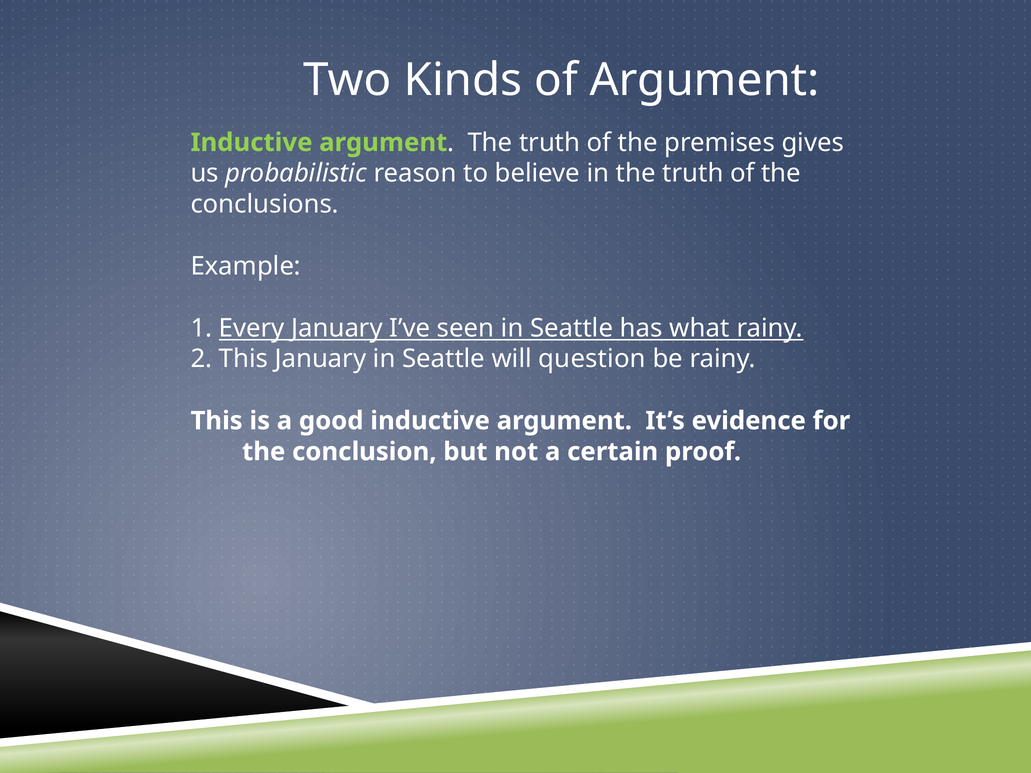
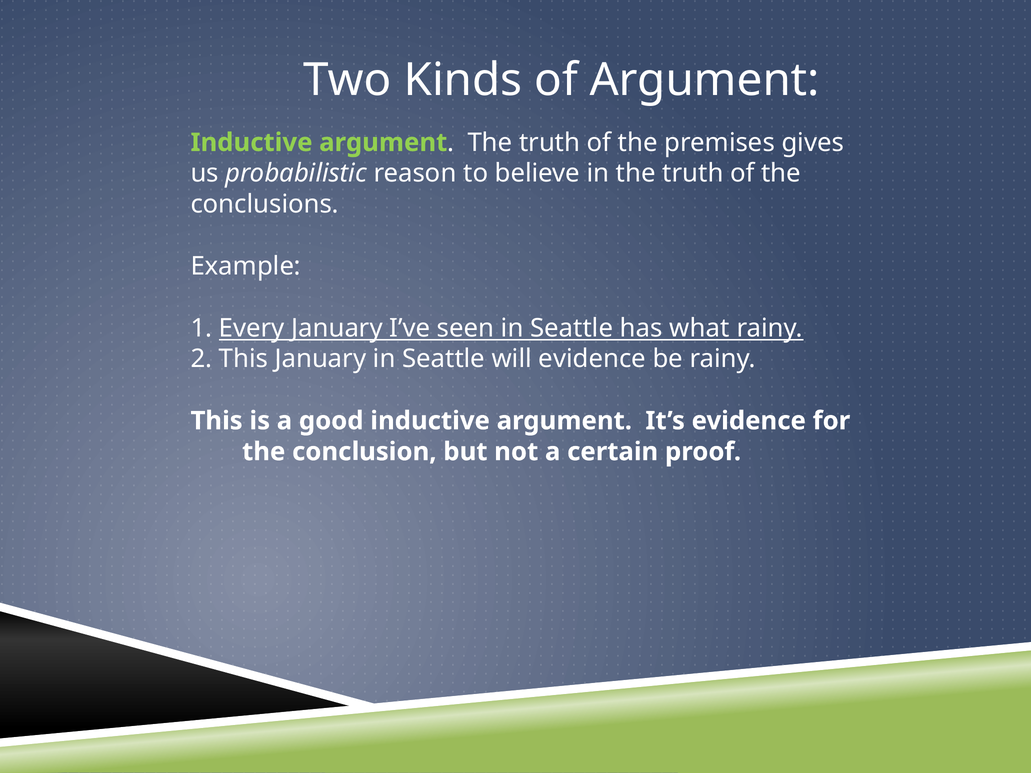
will question: question -> evidence (592, 359)
